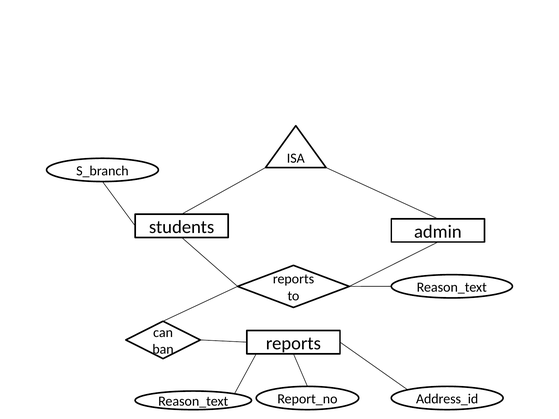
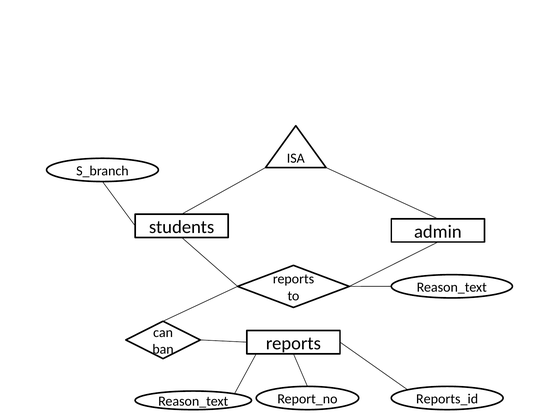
Address_id: Address_id -> Reports_id (447, 399)
